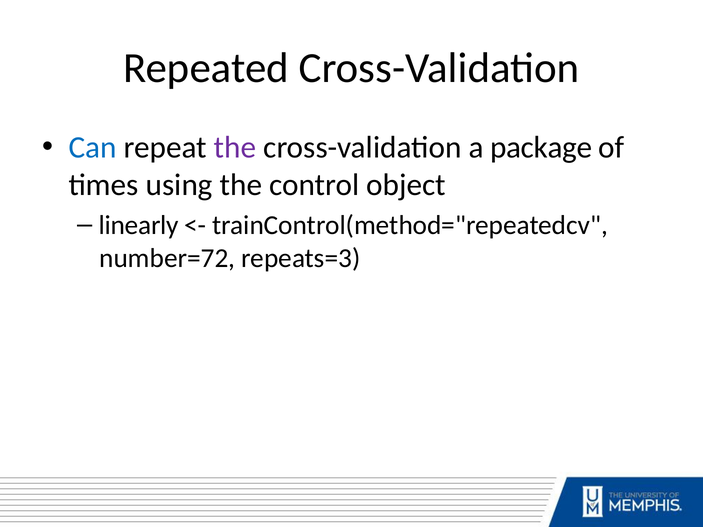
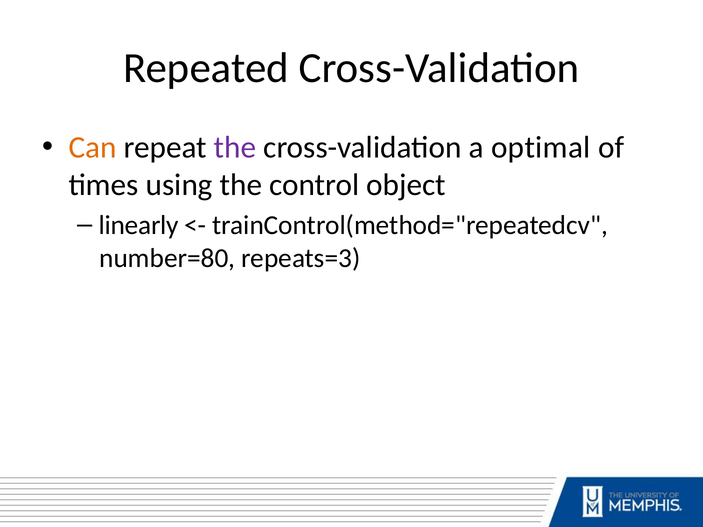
Can colour: blue -> orange (93, 147)
package: package -> optimal (541, 147)
number=72: number=72 -> number=80 (167, 258)
